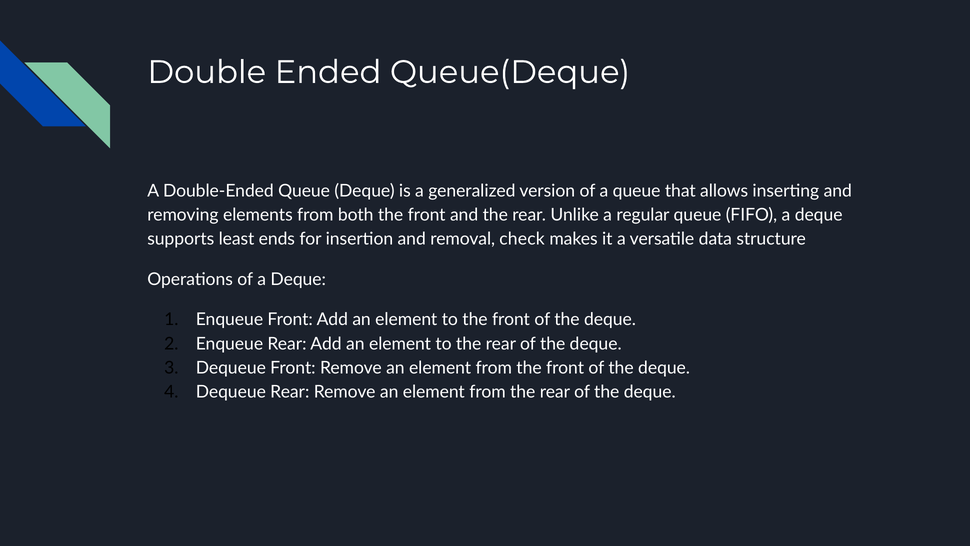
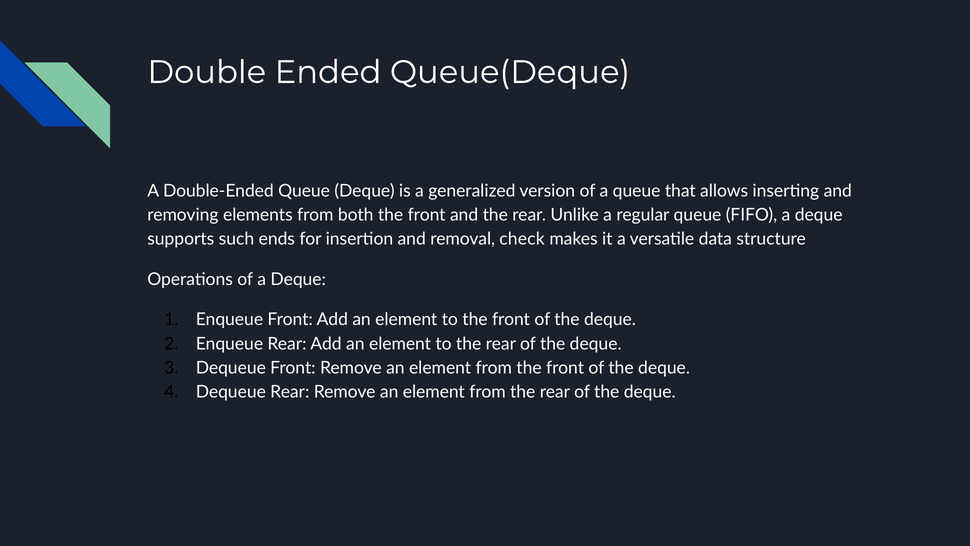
least: least -> such (236, 239)
